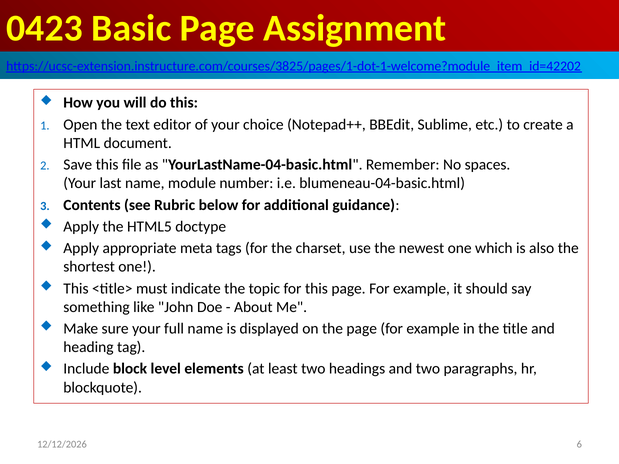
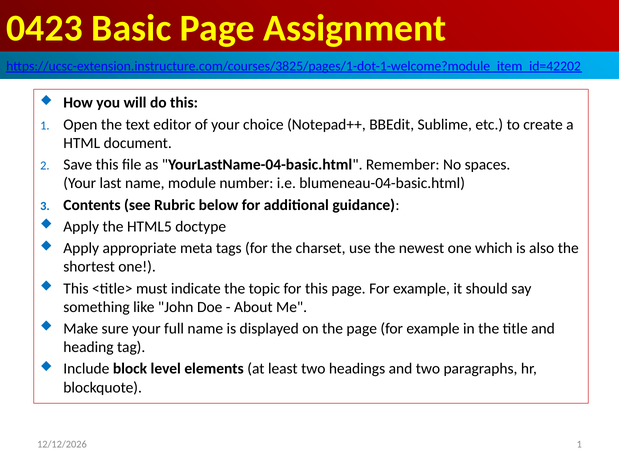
6: 6 -> 1 (579, 445)
